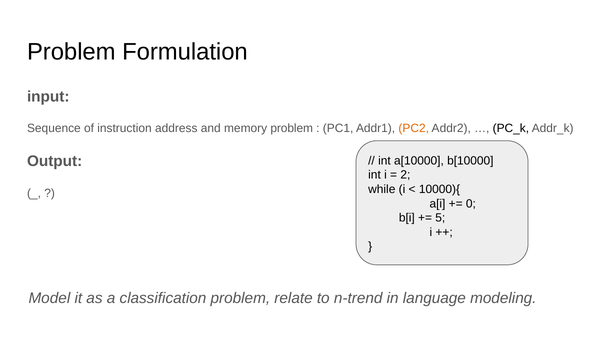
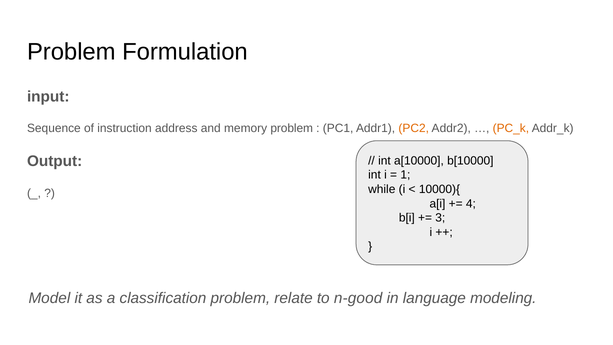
PC_k colour: black -> orange (511, 128)
2: 2 -> 1 (405, 175)
0: 0 -> 4 (471, 203)
5: 5 -> 3 (440, 218)
n-trend: n-trend -> n-good (358, 298)
